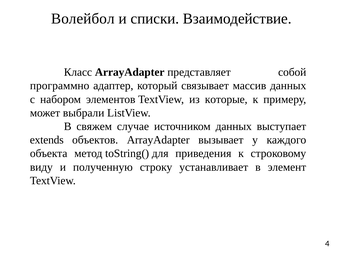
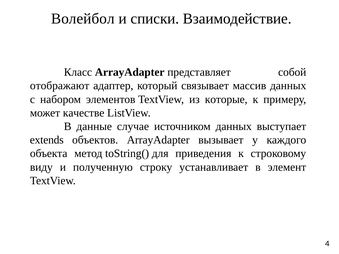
программно: программно -> отображают (60, 86)
выбрали: выбрали -> качестве (84, 113)
свяжем: свяжем -> данные (94, 127)
